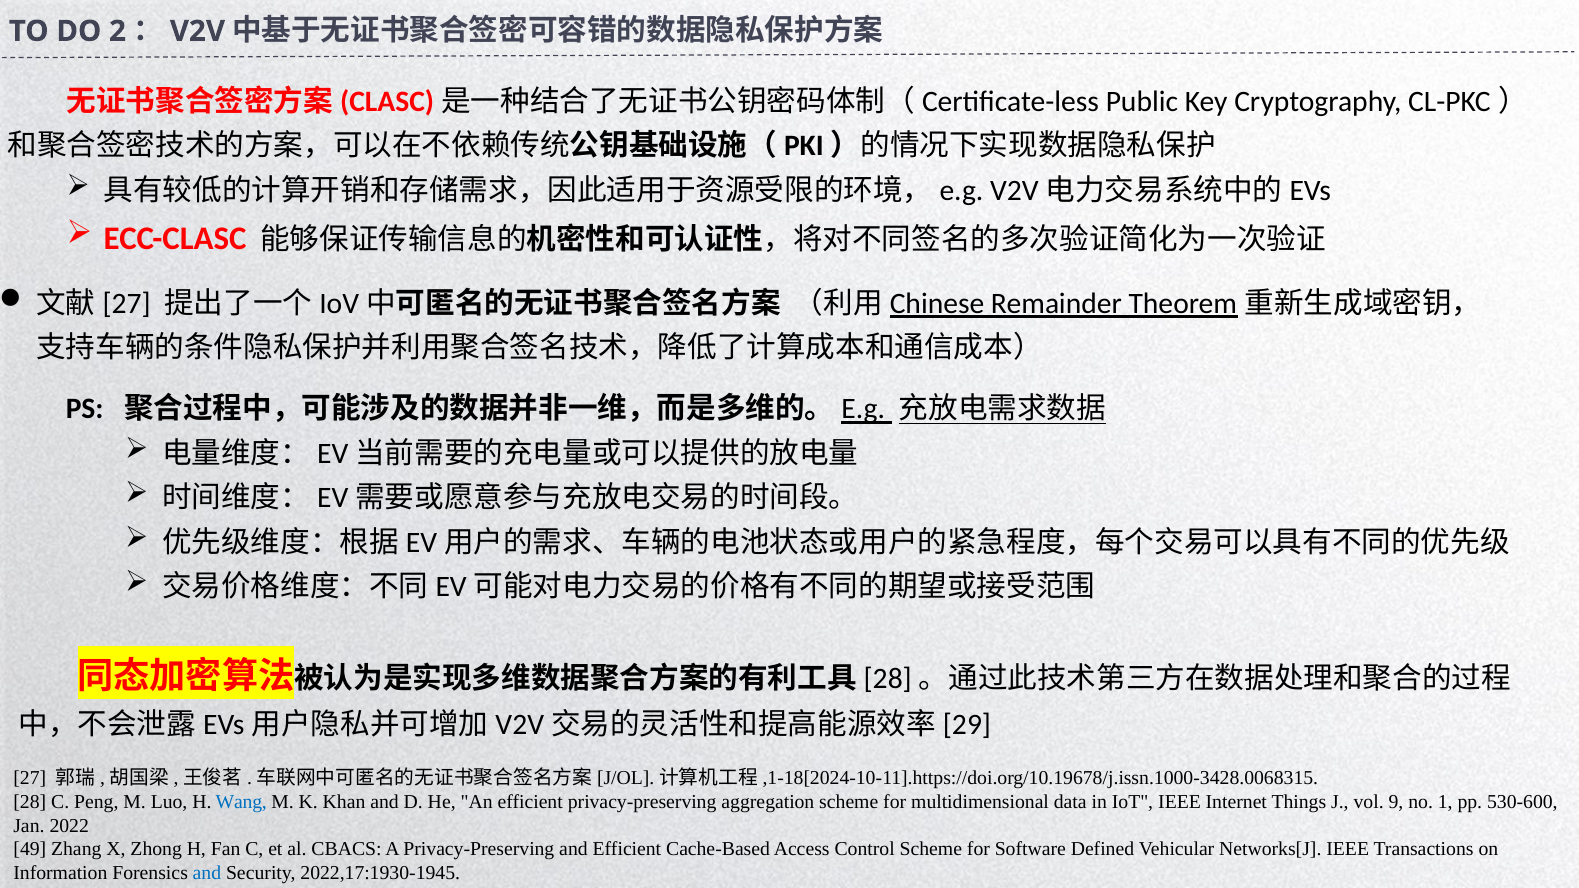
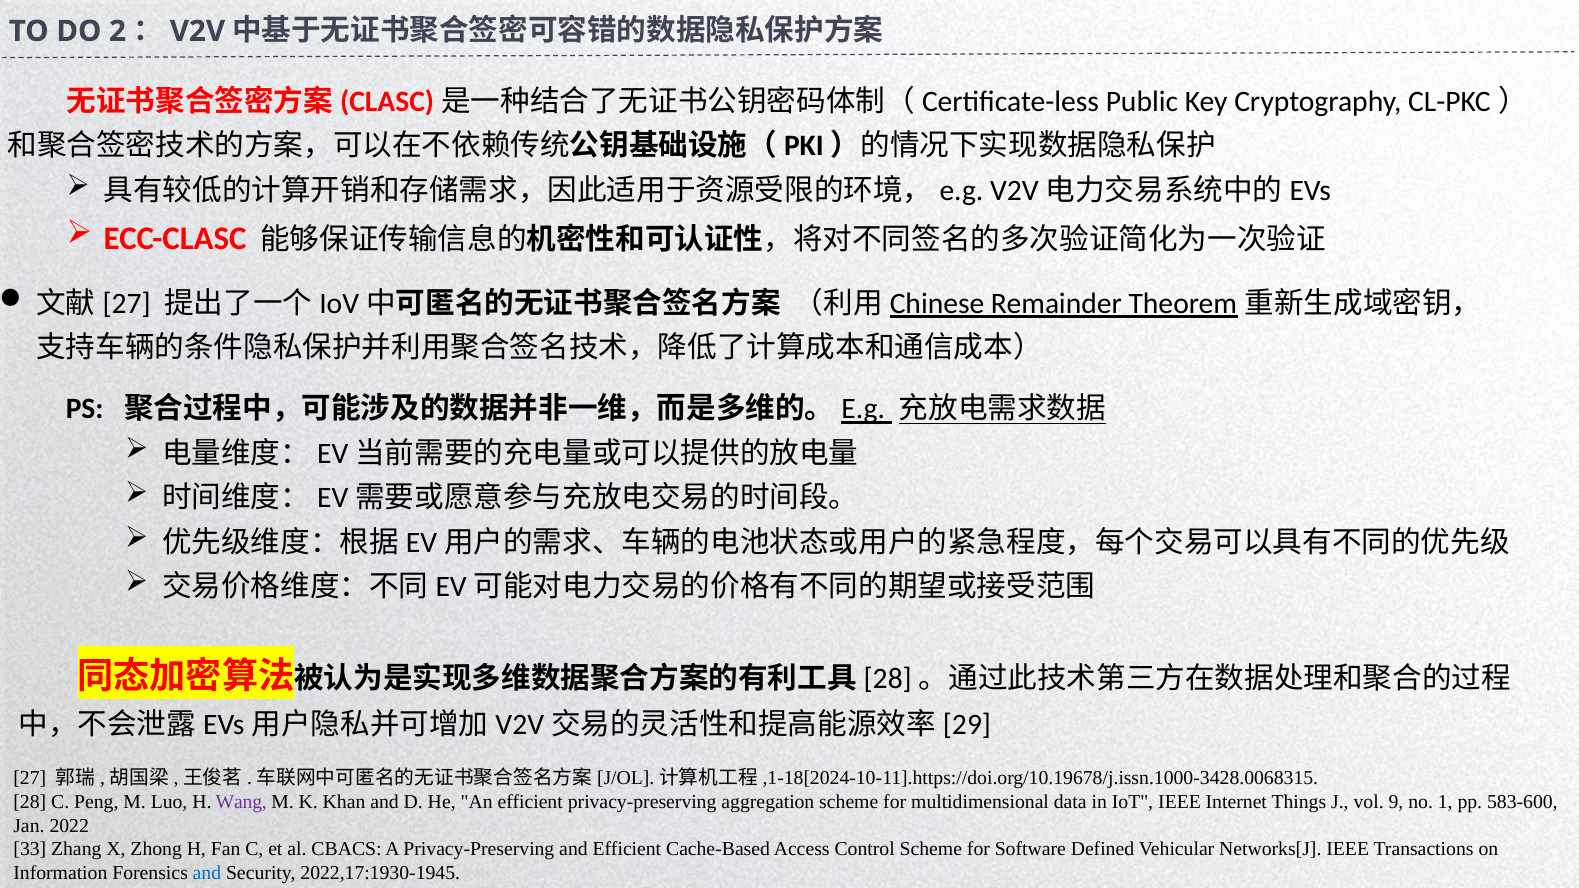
Wang colour: blue -> purple (241, 802)
530-600: 530-600 -> 583-600 (1522, 802)
49: 49 -> 33 (30, 849)
